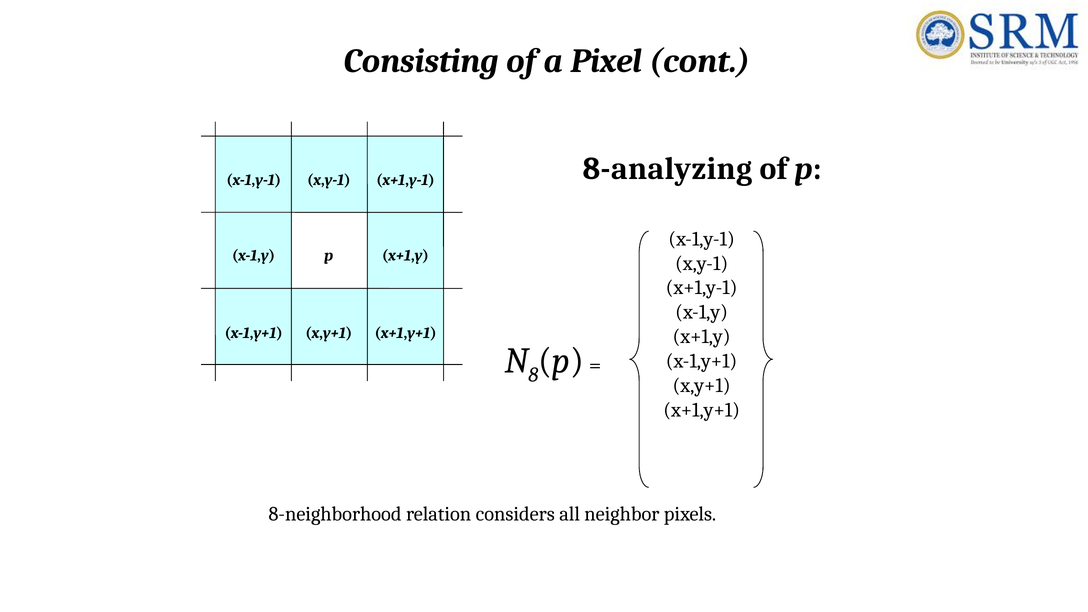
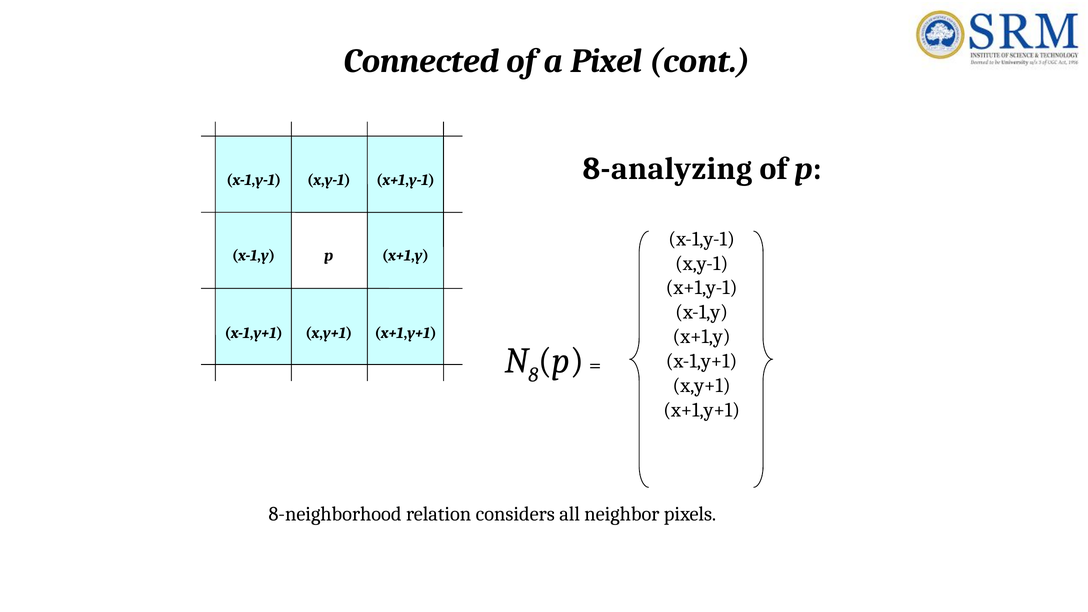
Consisting: Consisting -> Connected (421, 61)
